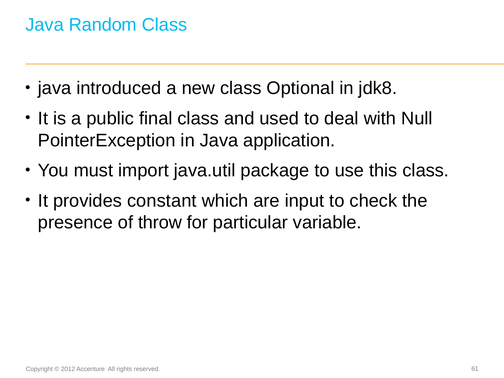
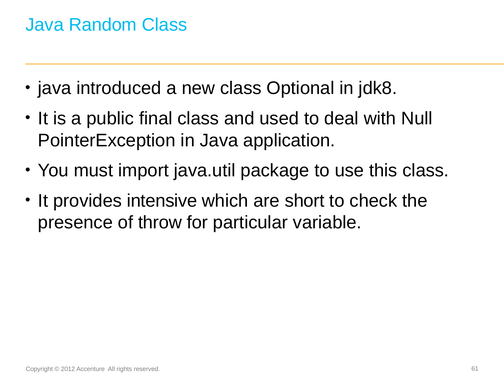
constant: constant -> intensive (162, 201)
input: input -> short (305, 201)
